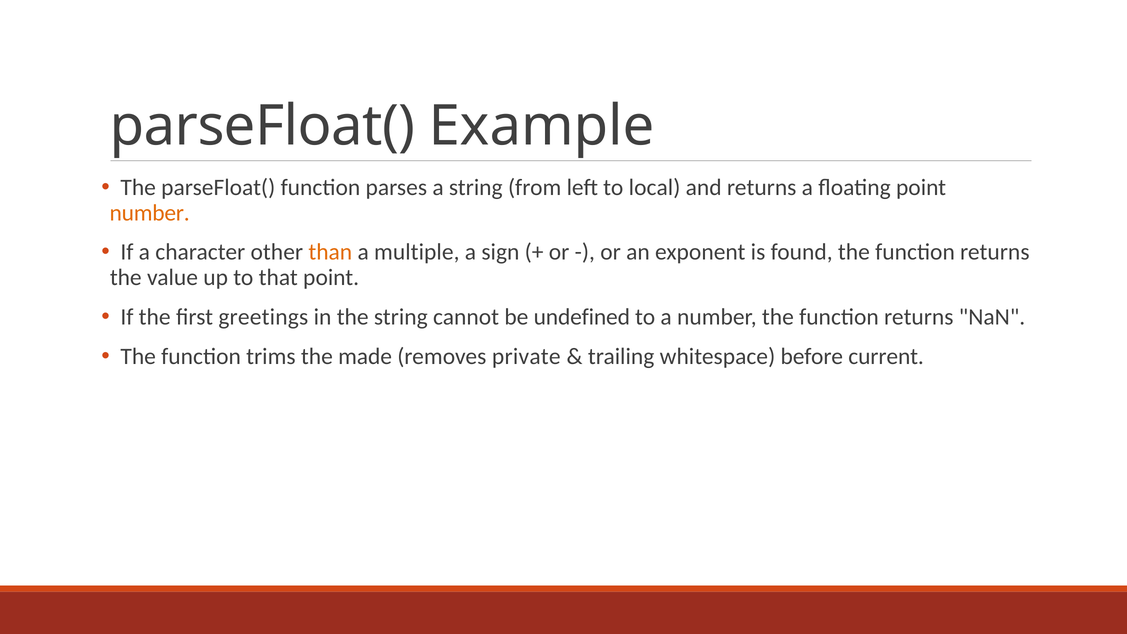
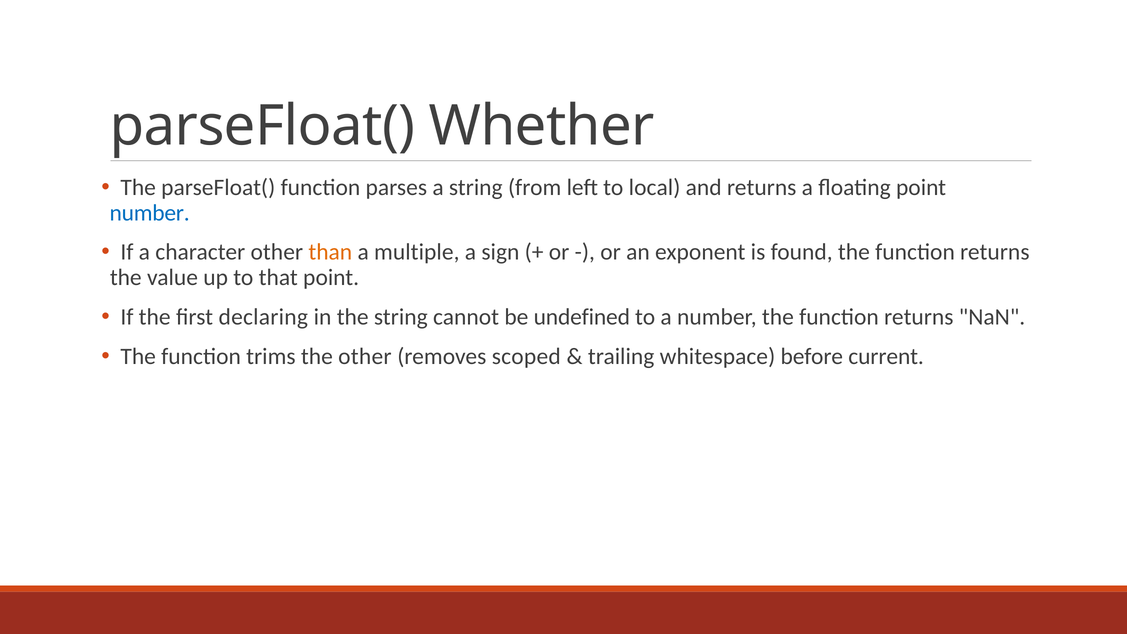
Example: Example -> Whether (542, 126)
number colour: orange -> blue (150, 213)
greetings: greetings -> declaring (263, 317)
the made: made -> other (365, 356)
private: private -> scoped (526, 356)
